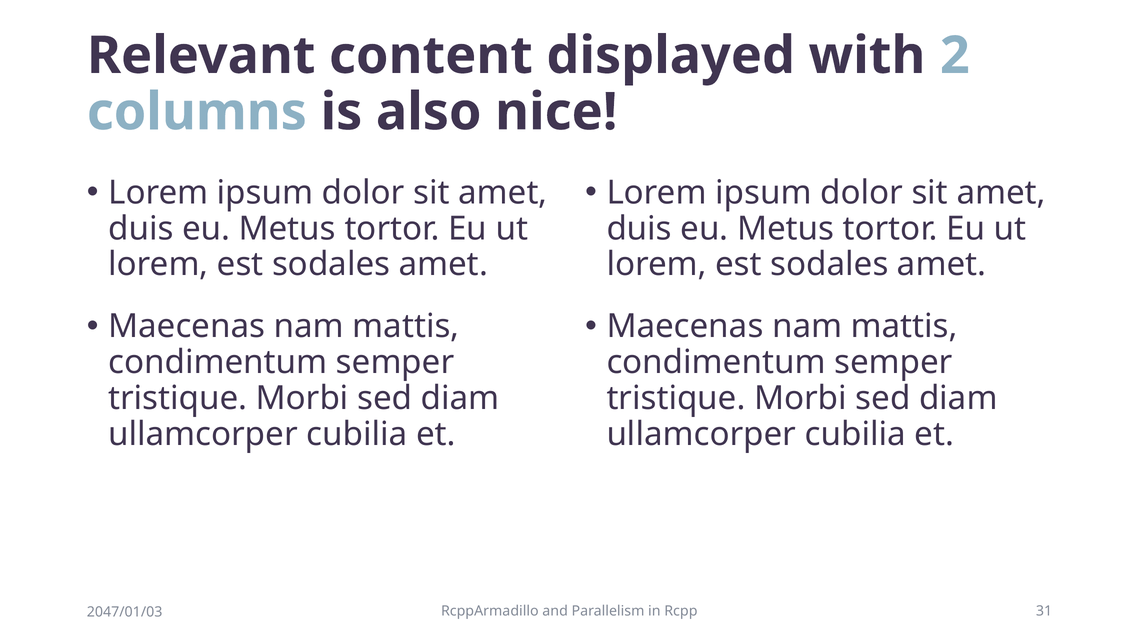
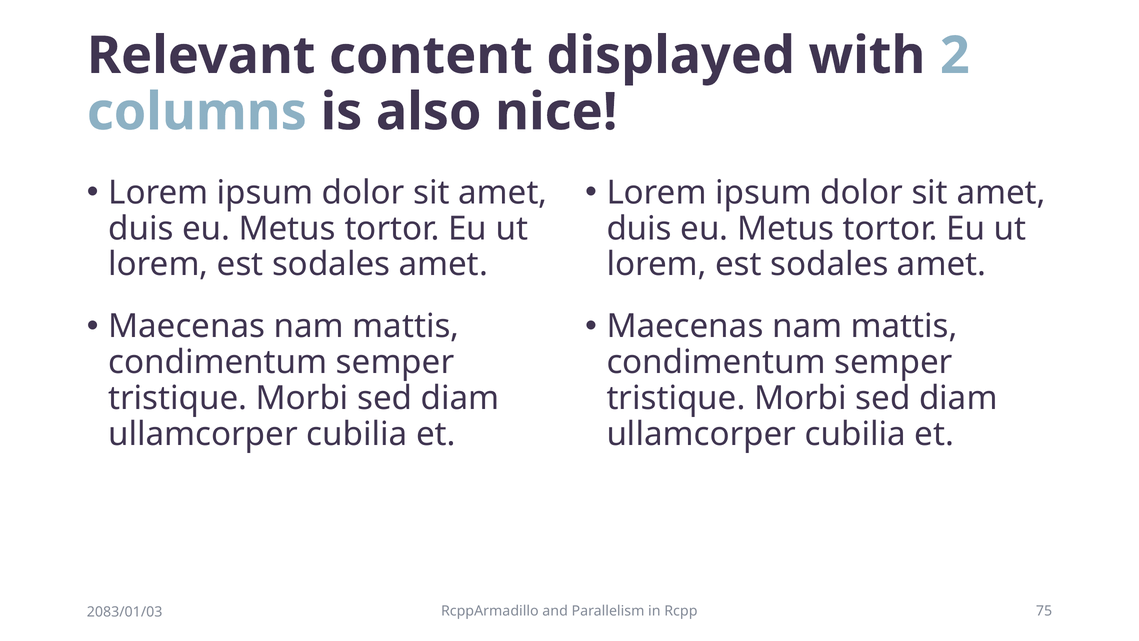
31: 31 -> 75 (1044, 611)
2047/01/03: 2047/01/03 -> 2083/01/03 (125, 612)
